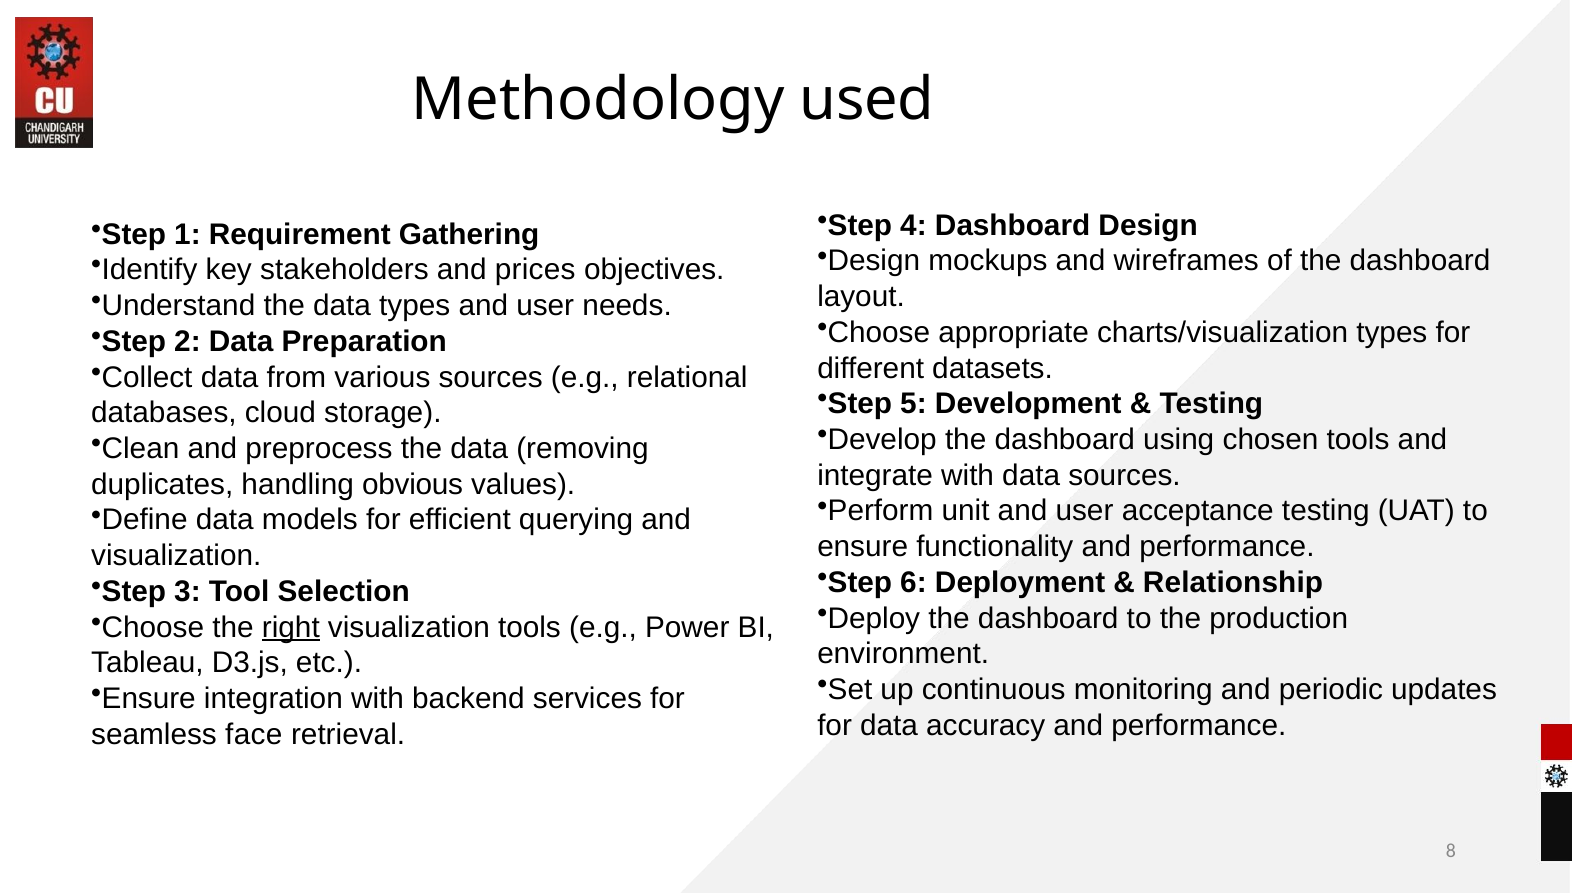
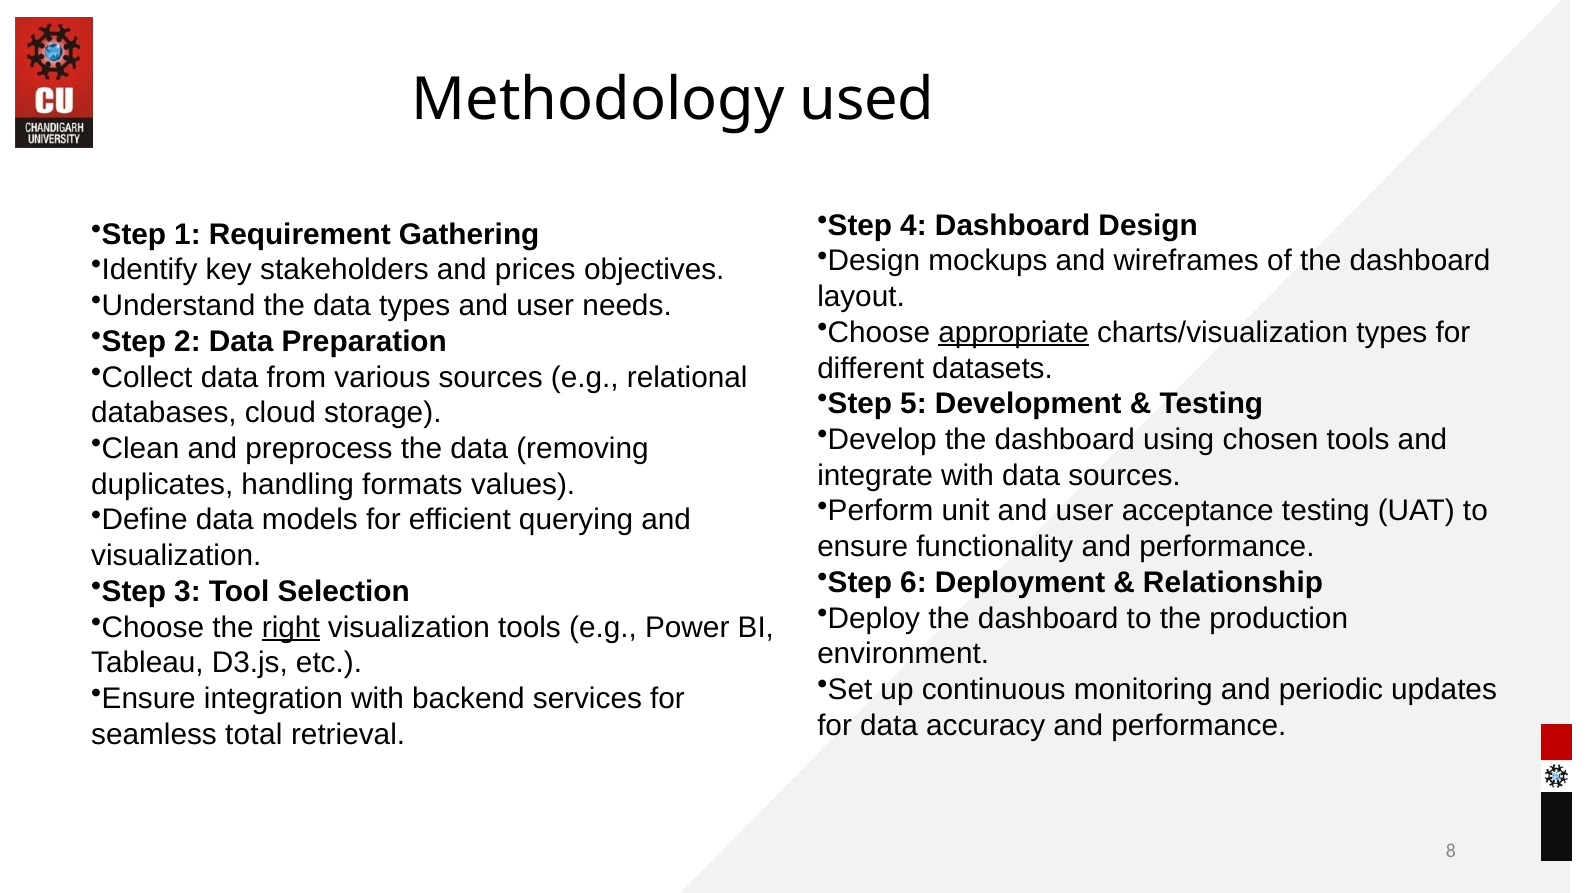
appropriate underline: none -> present (1014, 332)
obvious: obvious -> formats (412, 484)
face: face -> total (254, 734)
